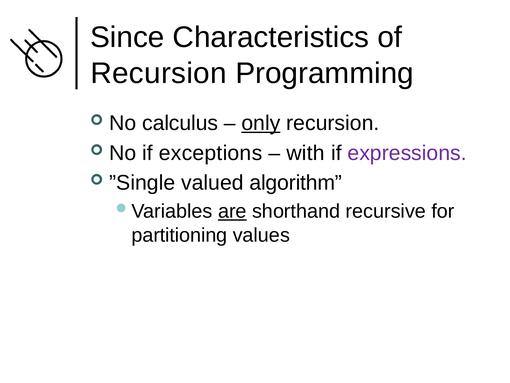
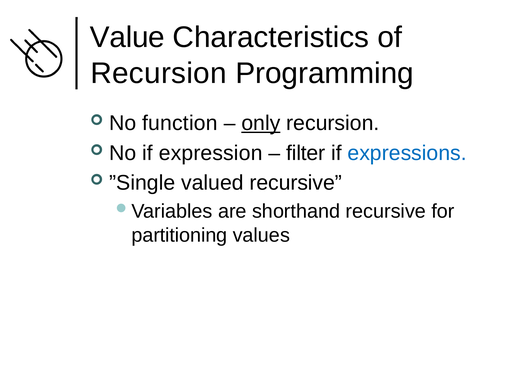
Since: Since -> Value (127, 37)
calculus: calculus -> function (180, 123)
exceptions: exceptions -> expression (211, 153)
with: with -> filter (306, 153)
expressions colour: purple -> blue (407, 153)
valued algorithm: algorithm -> recursive (296, 183)
are underline: present -> none (232, 211)
